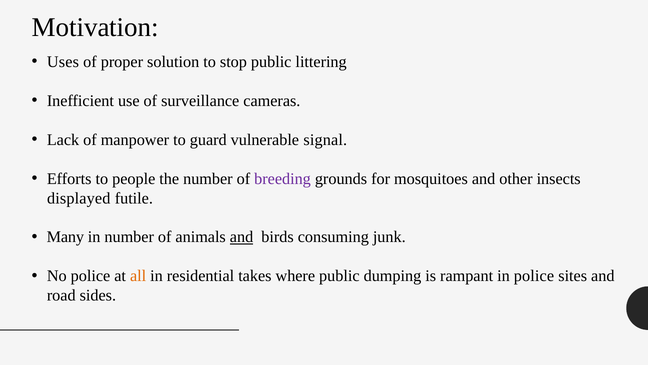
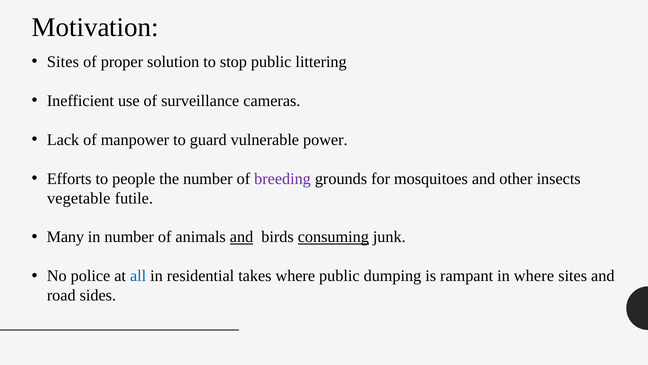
Uses: Uses -> Sites (63, 62)
signal: signal -> power (325, 140)
displayed: displayed -> vegetable (79, 198)
consuming underline: none -> present (333, 237)
all colour: orange -> blue (138, 276)
in police: police -> where (534, 276)
